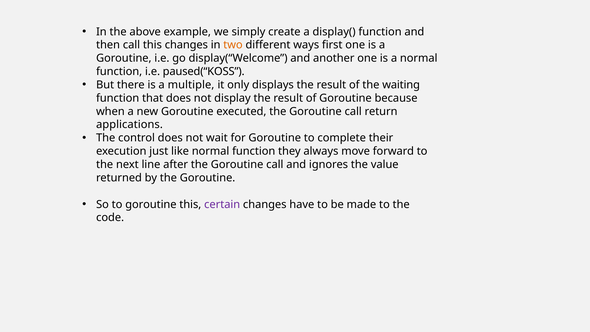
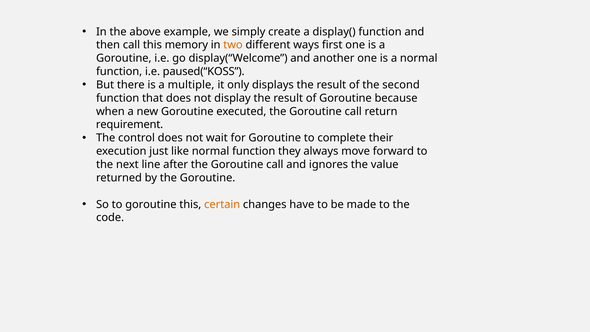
this changes: changes -> memory (186, 45)
waiting: waiting -> second (401, 85)
applications: applications -> requirement (130, 125)
certain colour: purple -> orange (222, 204)
